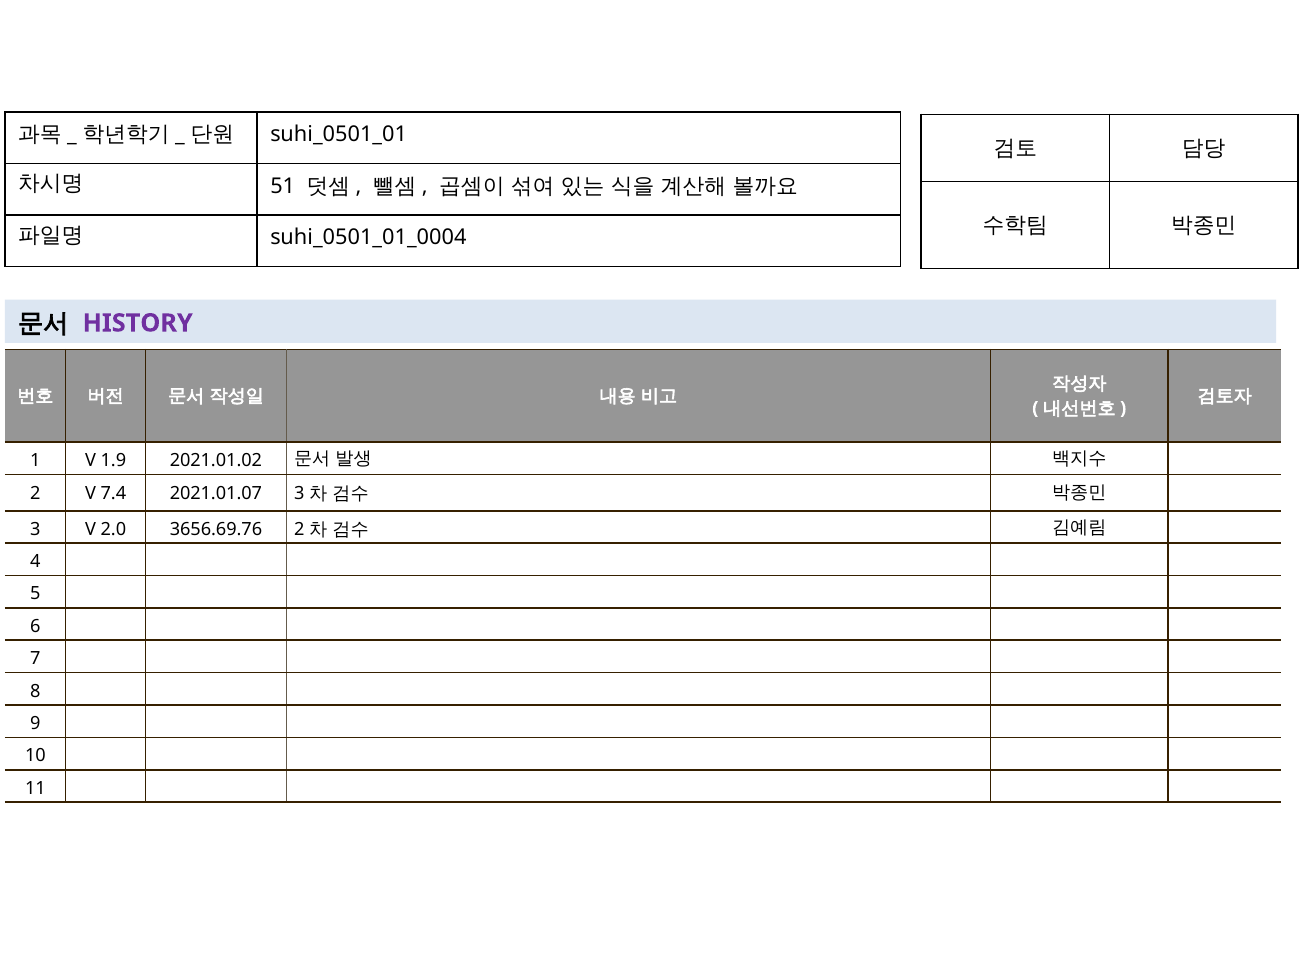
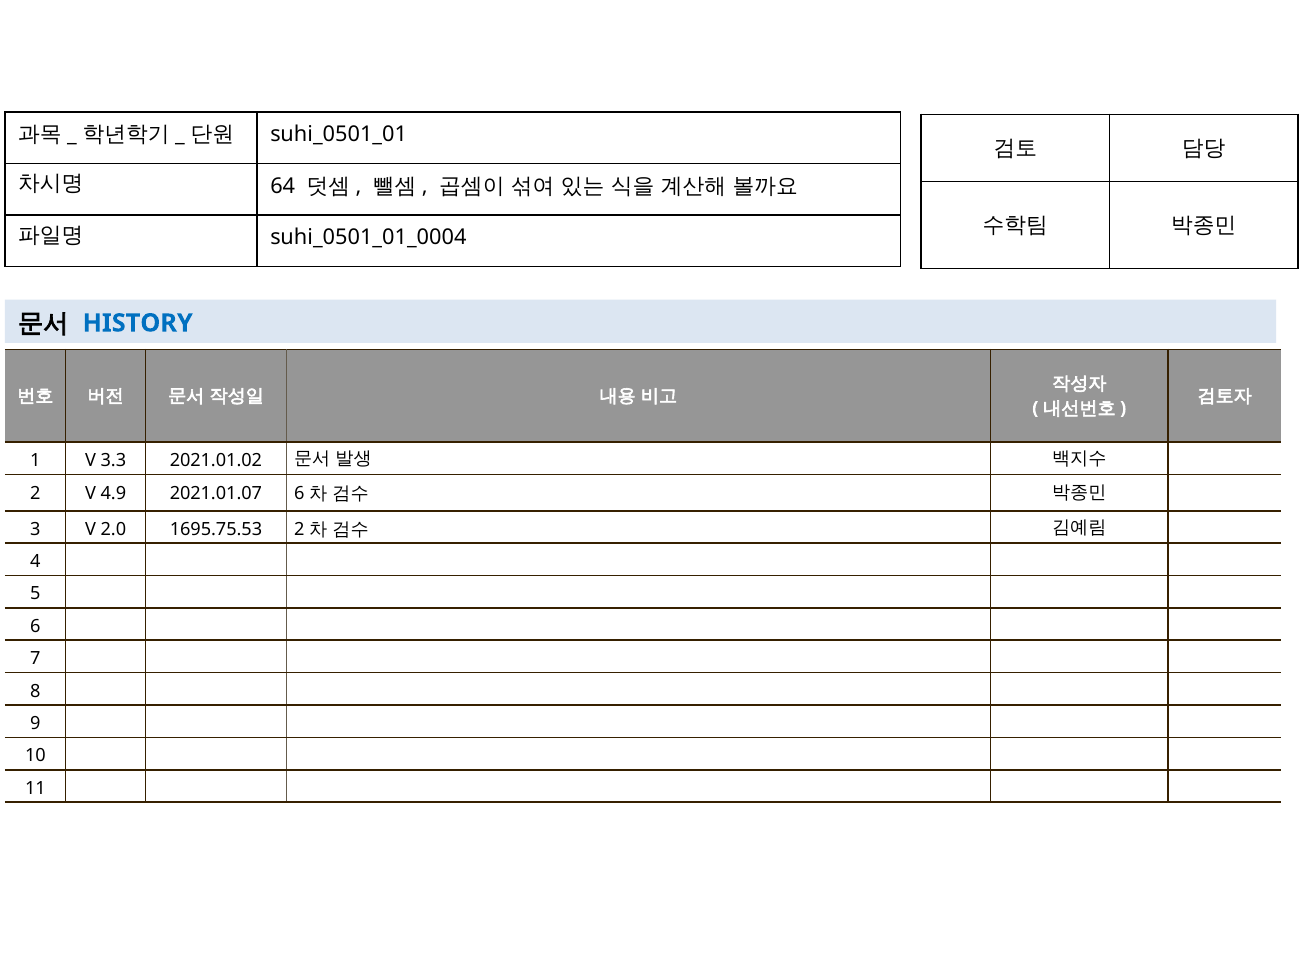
51: 51 -> 64 (283, 186)
HISTORY colour: purple -> blue (138, 323)
1.9: 1.9 -> 3.3 (113, 460)
7.4: 7.4 -> 4.9 (113, 494)
2021.01.07 3: 3 -> 6 (299, 494)
3656.69.76: 3656.69.76 -> 1695.75.53 (216, 529)
